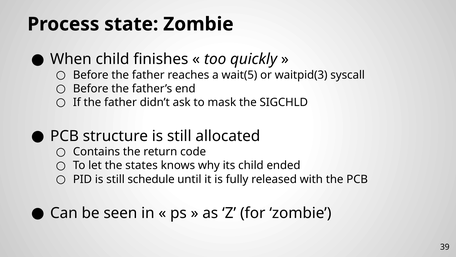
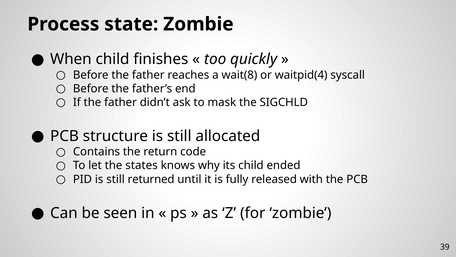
wait(5: wait(5 -> wait(8 (239, 75)
waitpid(3: waitpid(3 -> waitpid(4 (301, 75)
schedule: schedule -> returned (151, 179)
